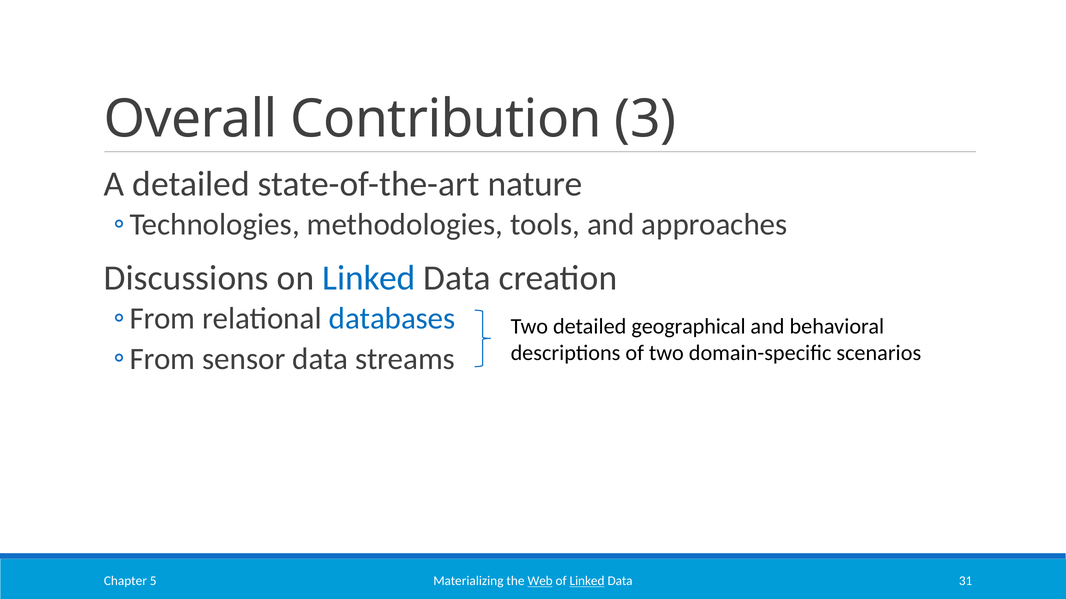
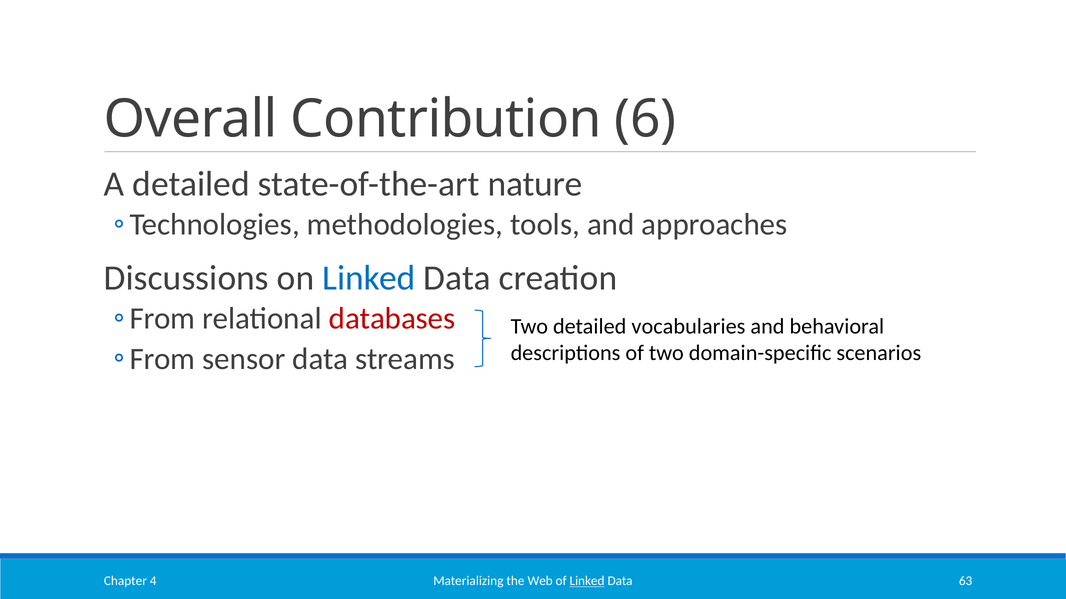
3: 3 -> 6 (645, 119)
databases colour: blue -> red (392, 319)
geographical: geographical -> vocabularies (688, 327)
Web underline: present -> none (540, 582)
31: 31 -> 63 (966, 582)
5: 5 -> 4 (153, 582)
